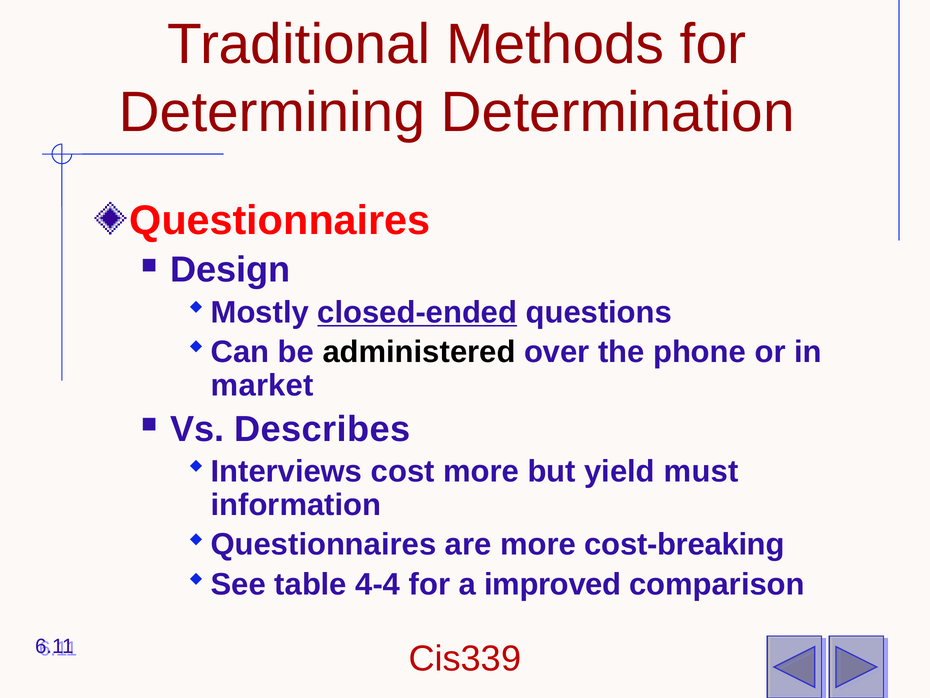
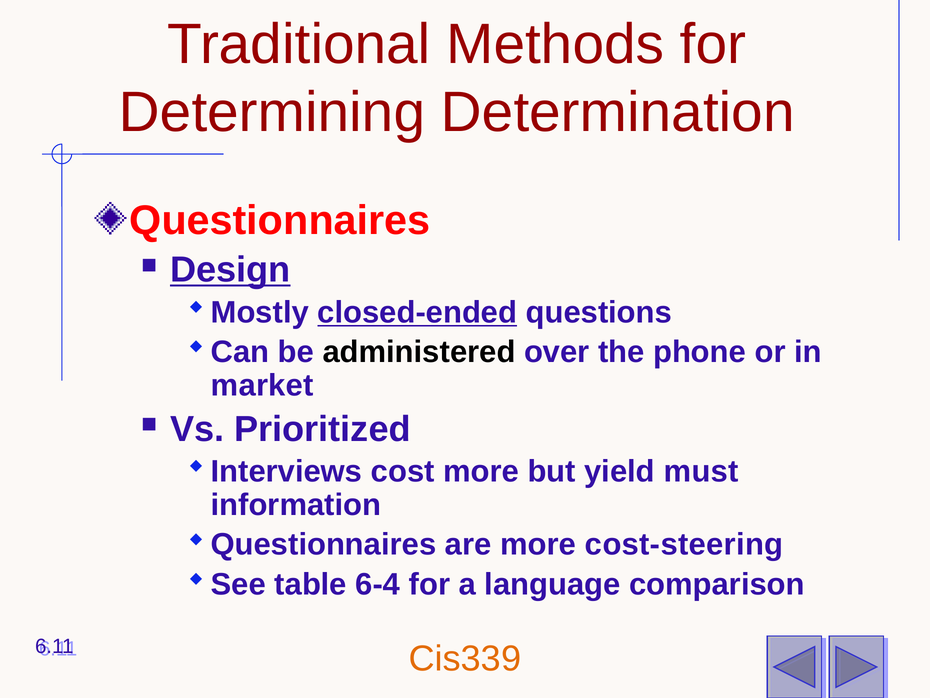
Design underline: none -> present (230, 270)
Describes: Describes -> Prioritized (322, 429)
cost-breaking: cost-breaking -> cost-steering (684, 544)
4-4: 4-4 -> 6-4 (378, 584)
improved: improved -> language (552, 584)
Cis339 colour: red -> orange (465, 658)
